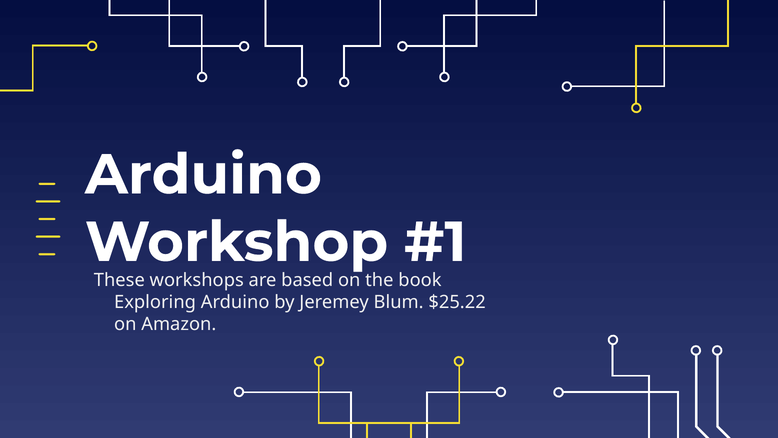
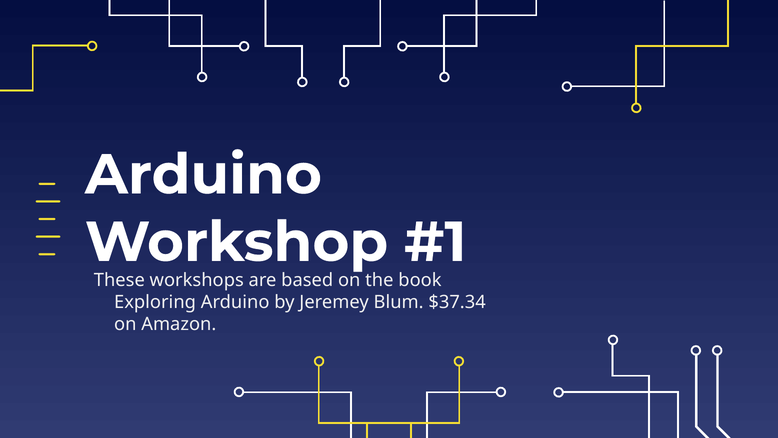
$25.22: $25.22 -> $37.34 (457, 302)
